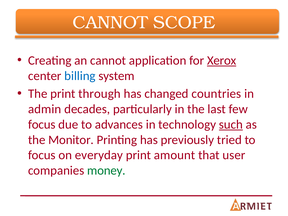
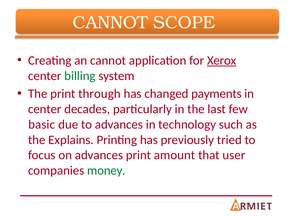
billing colour: blue -> green (80, 76)
countries: countries -> payments (216, 94)
admin: admin -> center (45, 109)
focus: focus -> basic (42, 124)
such underline: present -> none (231, 124)
Monitor: Monitor -> Explains (71, 140)
on everyday: everyday -> advances (99, 155)
